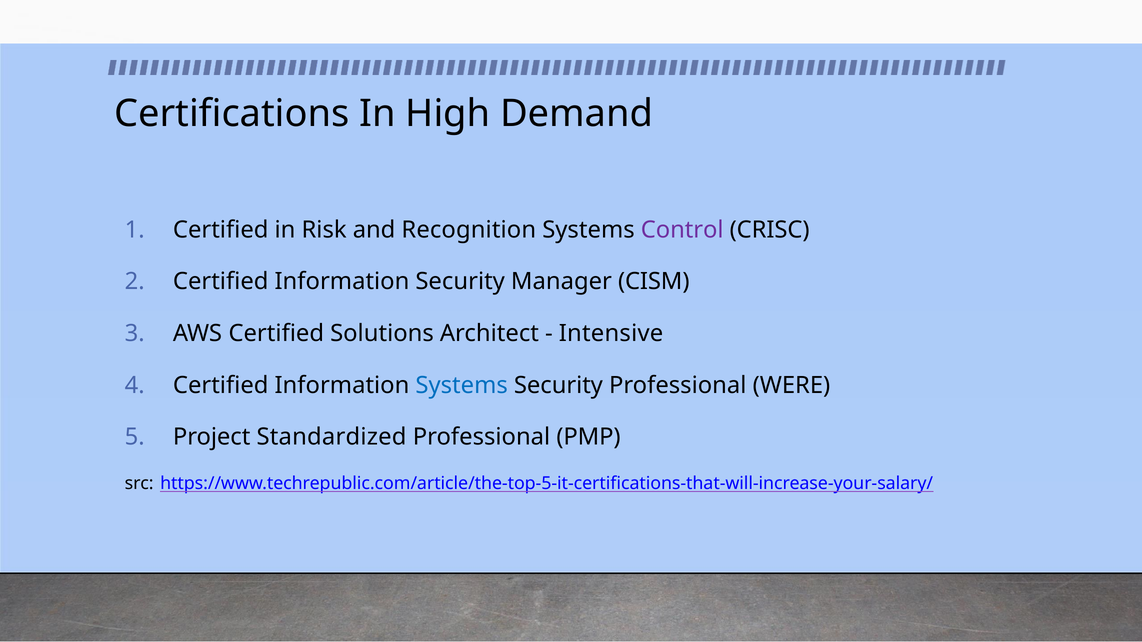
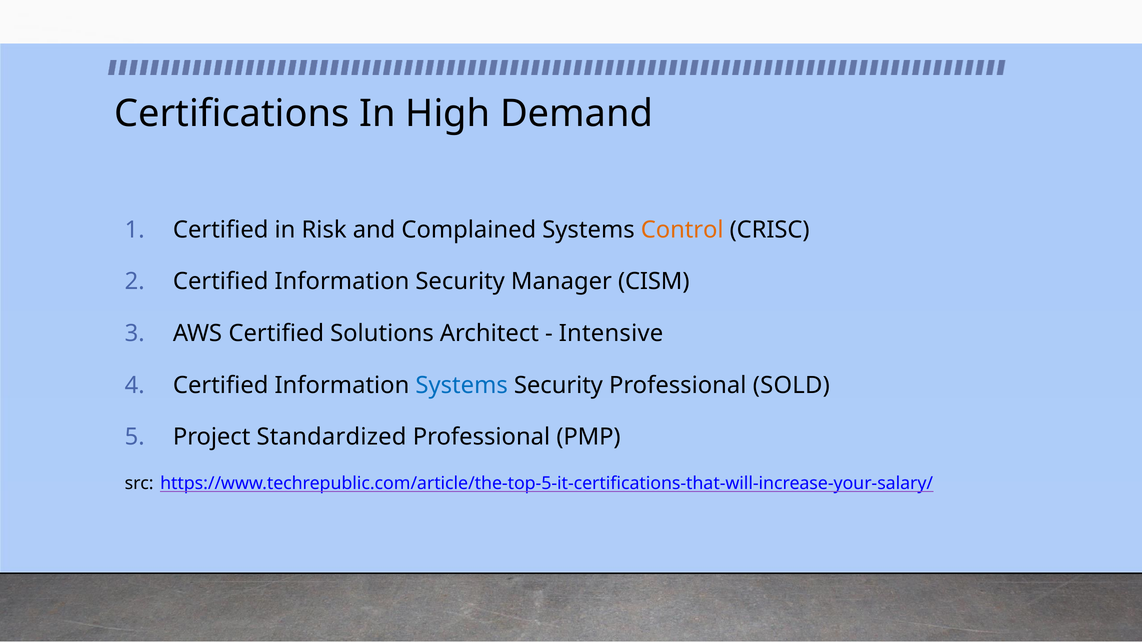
Recognition: Recognition -> Complained (469, 230)
Control colour: purple -> orange (682, 230)
WERE: WERE -> SOLD (791, 386)
